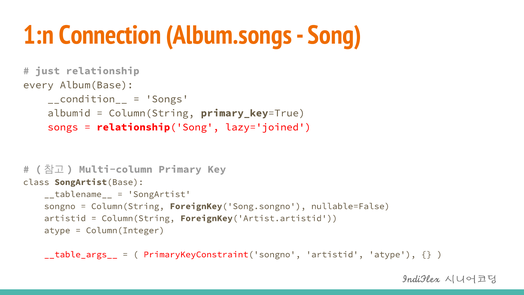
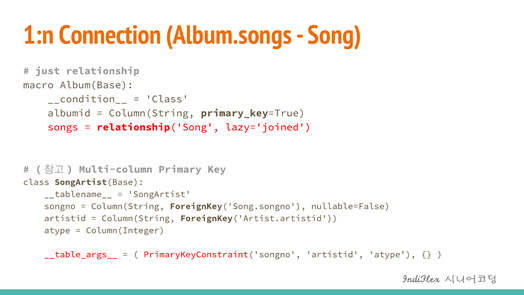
every: every -> macro (38, 85)
Songs: Songs -> Class (167, 99)
